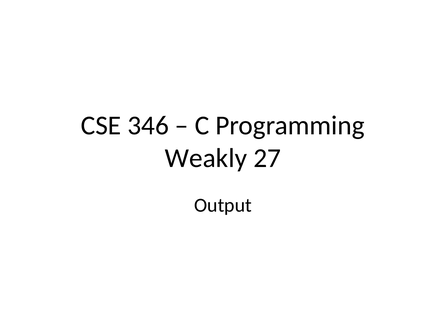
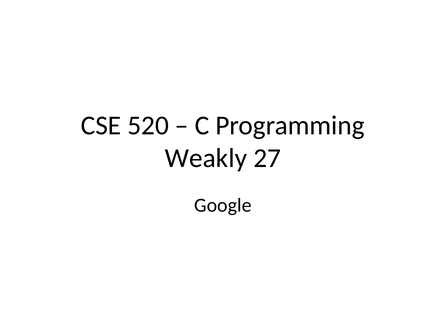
346: 346 -> 520 (148, 125)
Output: Output -> Google (223, 205)
